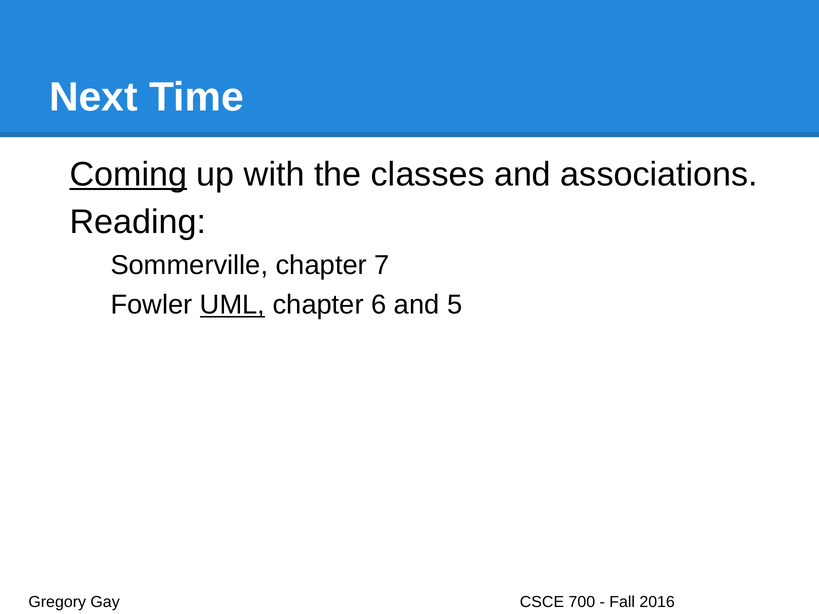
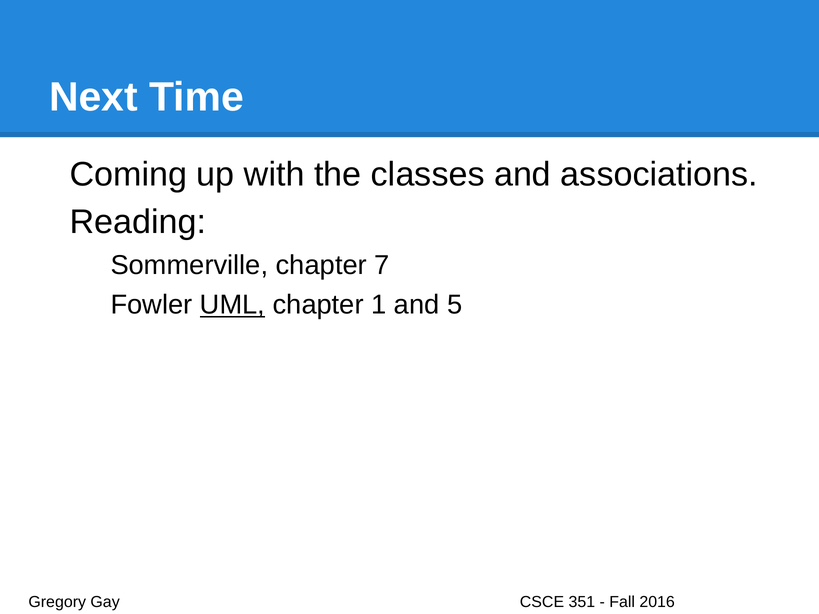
Coming underline: present -> none (128, 174)
6: 6 -> 1 (379, 305)
700: 700 -> 351 (582, 602)
